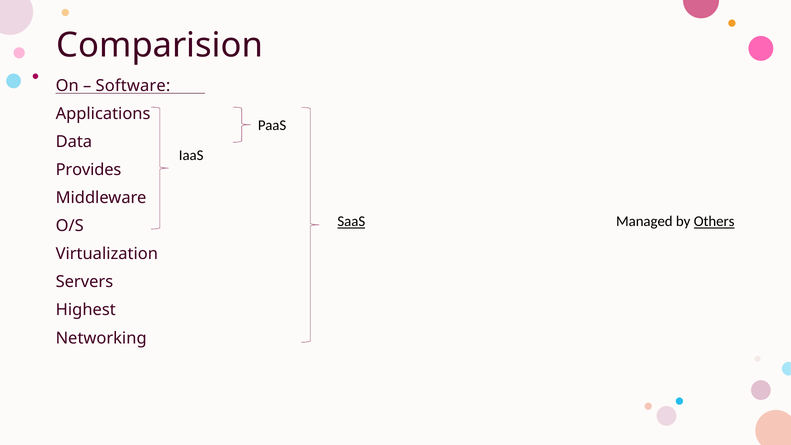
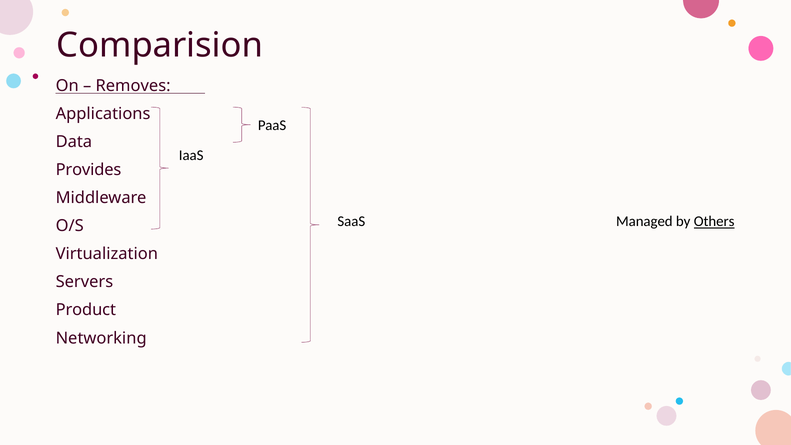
Software: Software -> Removes (133, 86)
SaaS underline: present -> none (351, 221)
Highest: Highest -> Product (86, 310)
